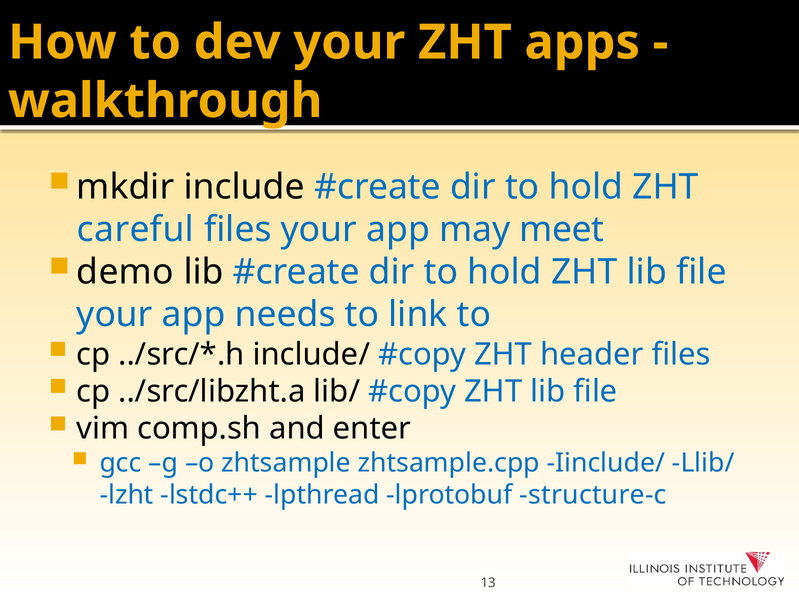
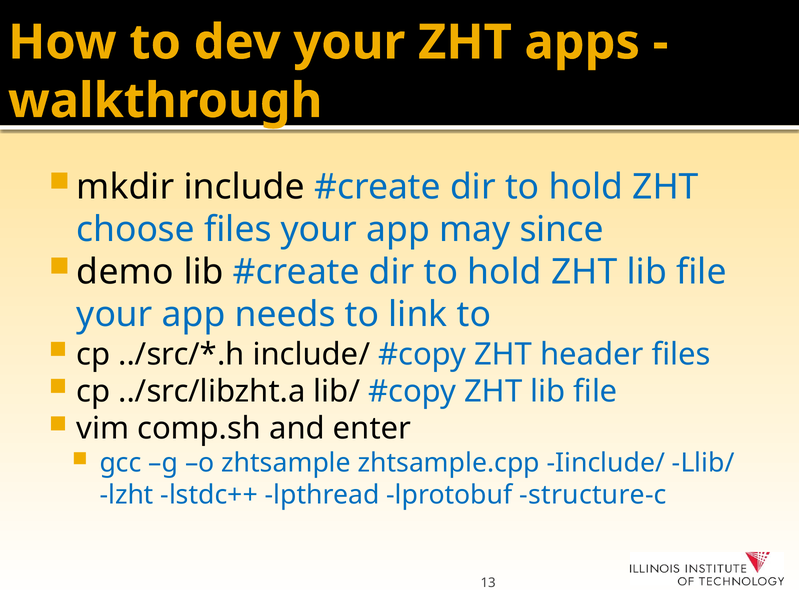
careful: careful -> choose (136, 230)
meet: meet -> since (562, 230)
